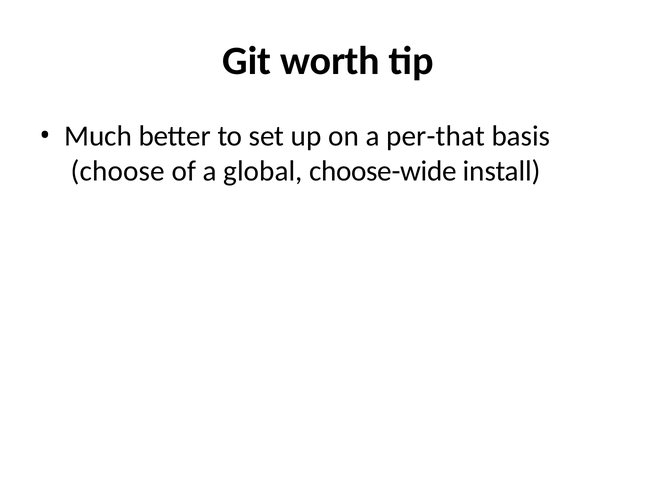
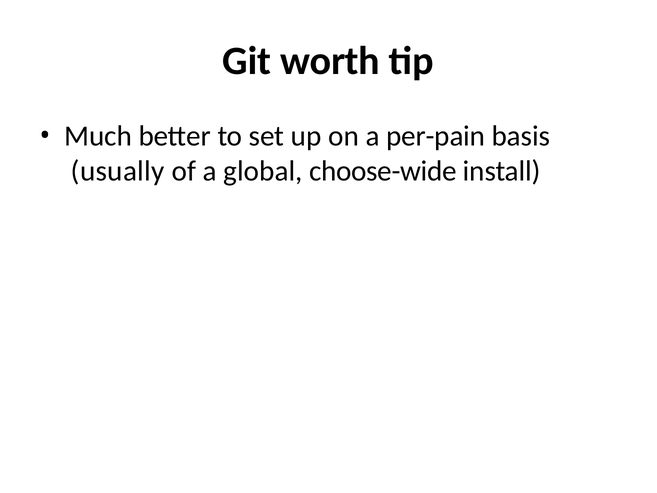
per-that: per-that -> per-pain (436, 136)
choose: choose -> usually (118, 171)
